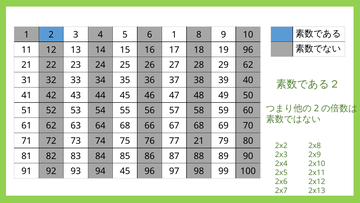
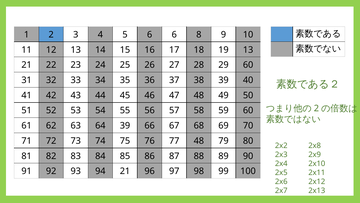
6 1: 1 -> 6 (174, 35)
19 96: 96 -> 13 (248, 50)
29 62: 62 -> 60 (248, 65)
64 68: 68 -> 39 (125, 125)
77 21: 21 -> 48 (199, 141)
94 45: 45 -> 21 (125, 171)
